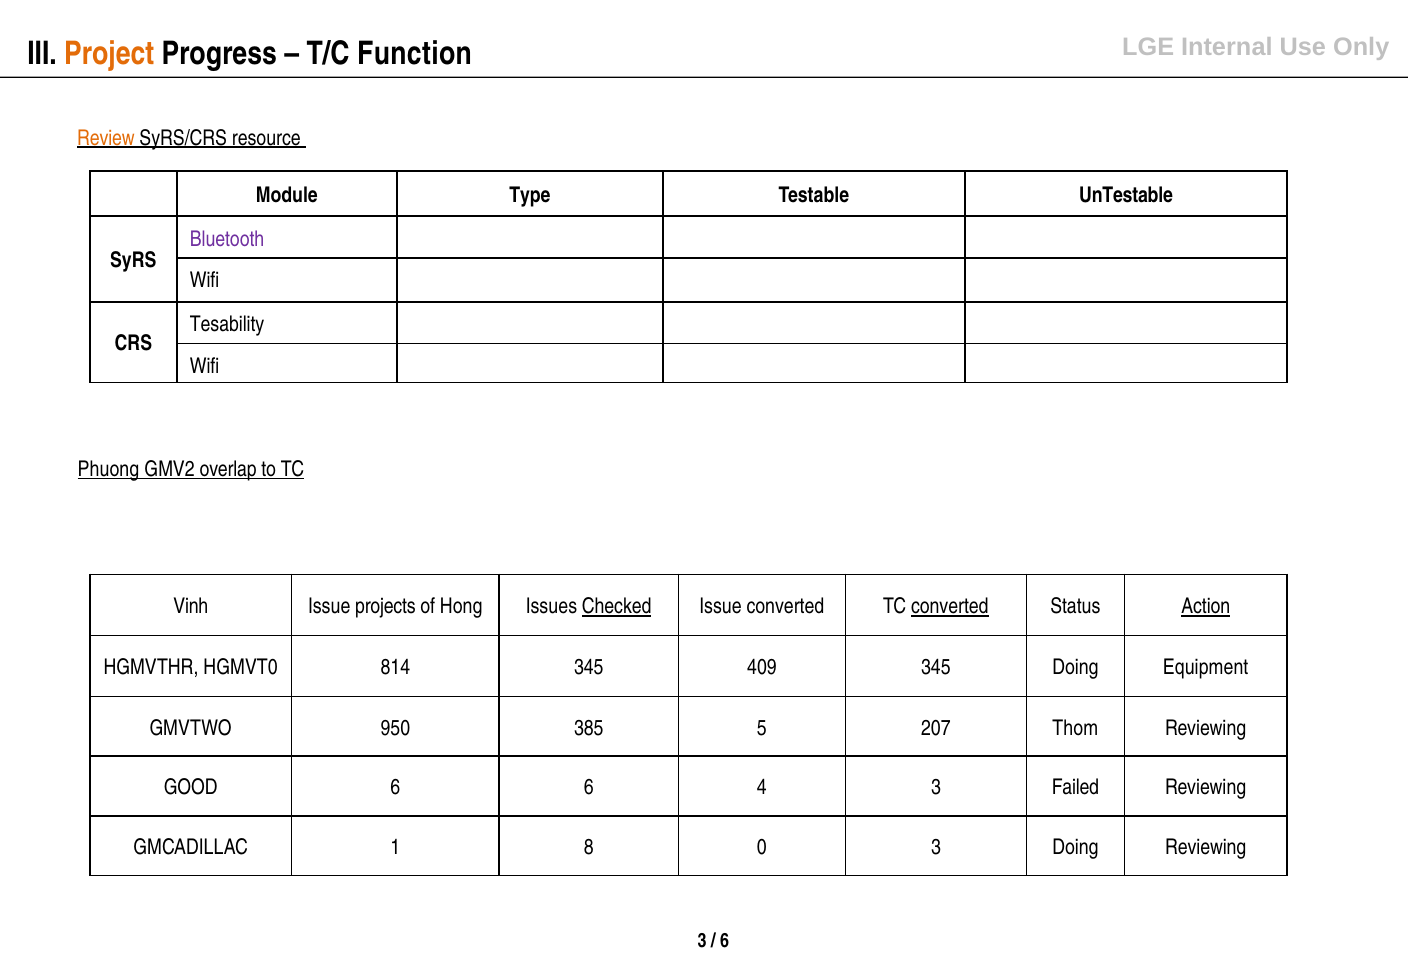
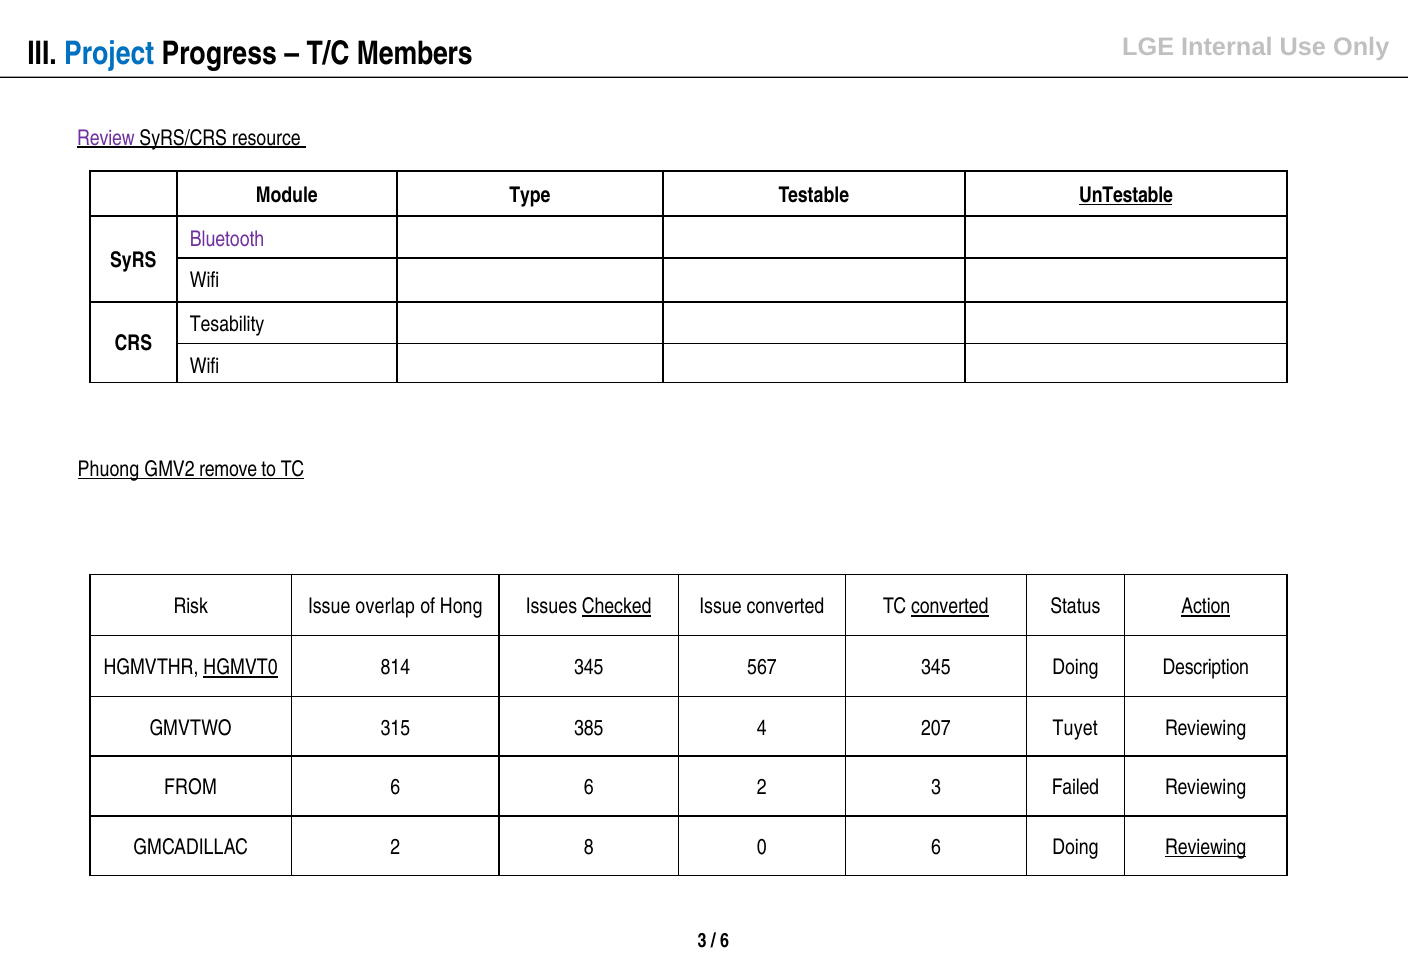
Project colour: orange -> blue (109, 54)
Function: Function -> Members (415, 54)
Review colour: orange -> purple (106, 138)
UnTestable underline: none -> present (1126, 195)
overlap: overlap -> remove (228, 469)
Vinh: Vinh -> Risk (191, 606)
projects: projects -> overlap (385, 606)
HGMVT0 underline: none -> present (241, 667)
409: 409 -> 567 (762, 667)
Equipment: Equipment -> Description (1206, 667)
950: 950 -> 315 (395, 728)
5: 5 -> 4 (762, 728)
Thom: Thom -> Tuyet (1075, 728)
GOOD: GOOD -> FROM (191, 787)
6 4: 4 -> 2 (762, 787)
GMCADILLAC 1: 1 -> 2 (395, 847)
0 3: 3 -> 6 (936, 847)
Reviewing underline: none -> present (1206, 847)
